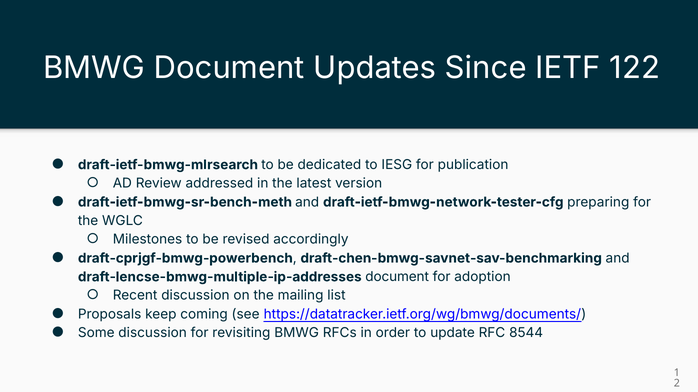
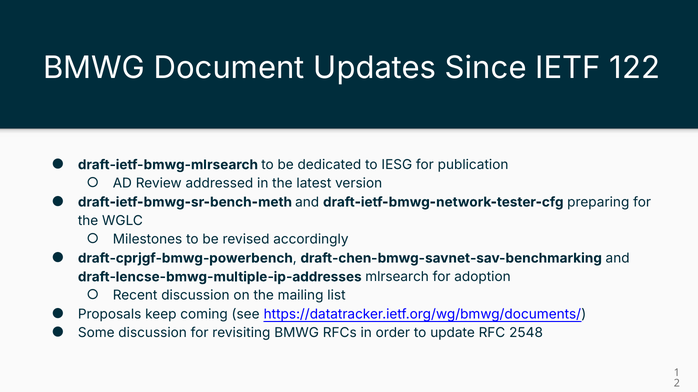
draft-lencse-bmwg-multiple-ip-addresses document: document -> mlrsearch (397, 277)
8544: 8544 -> 2548 (526, 334)
